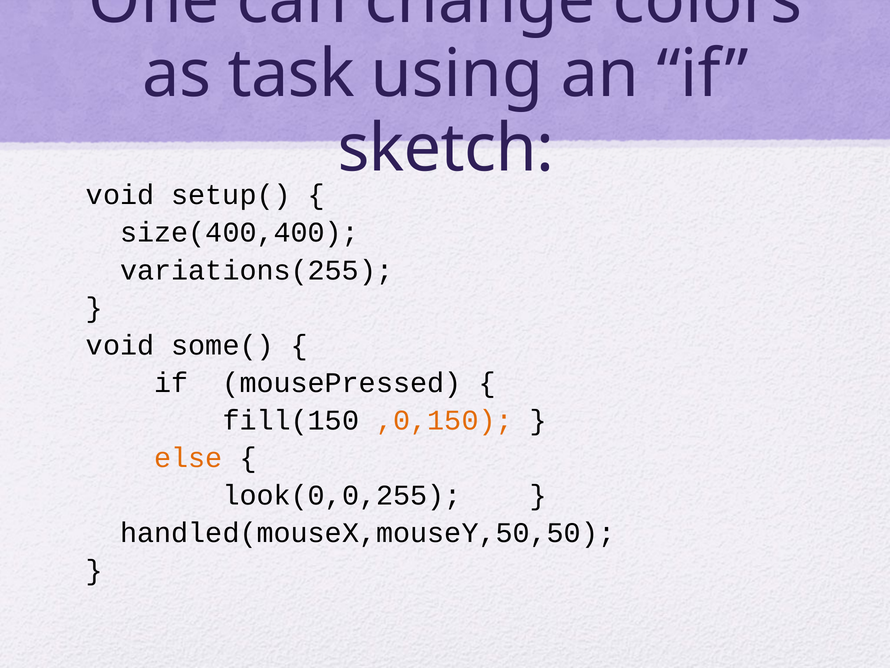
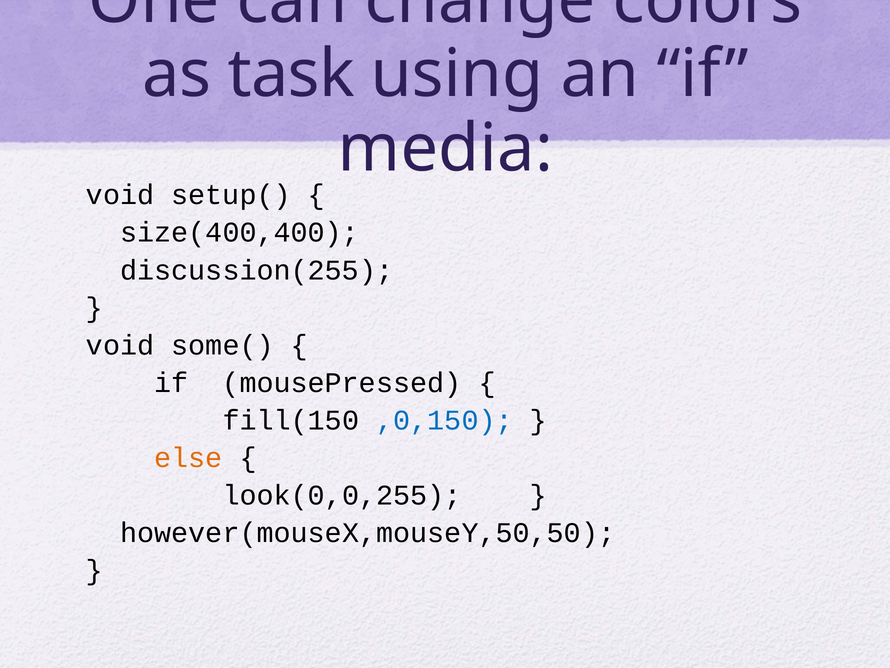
sketch: sketch -> media (445, 149)
variations(255: variations(255 -> discussion(255 (257, 270)
,0,150 colour: orange -> blue (444, 420)
handled(mouseX,mouseY,50,50: handled(mouseX,mouseY,50,50 -> however(mouseX,mouseY,50,50 (368, 532)
